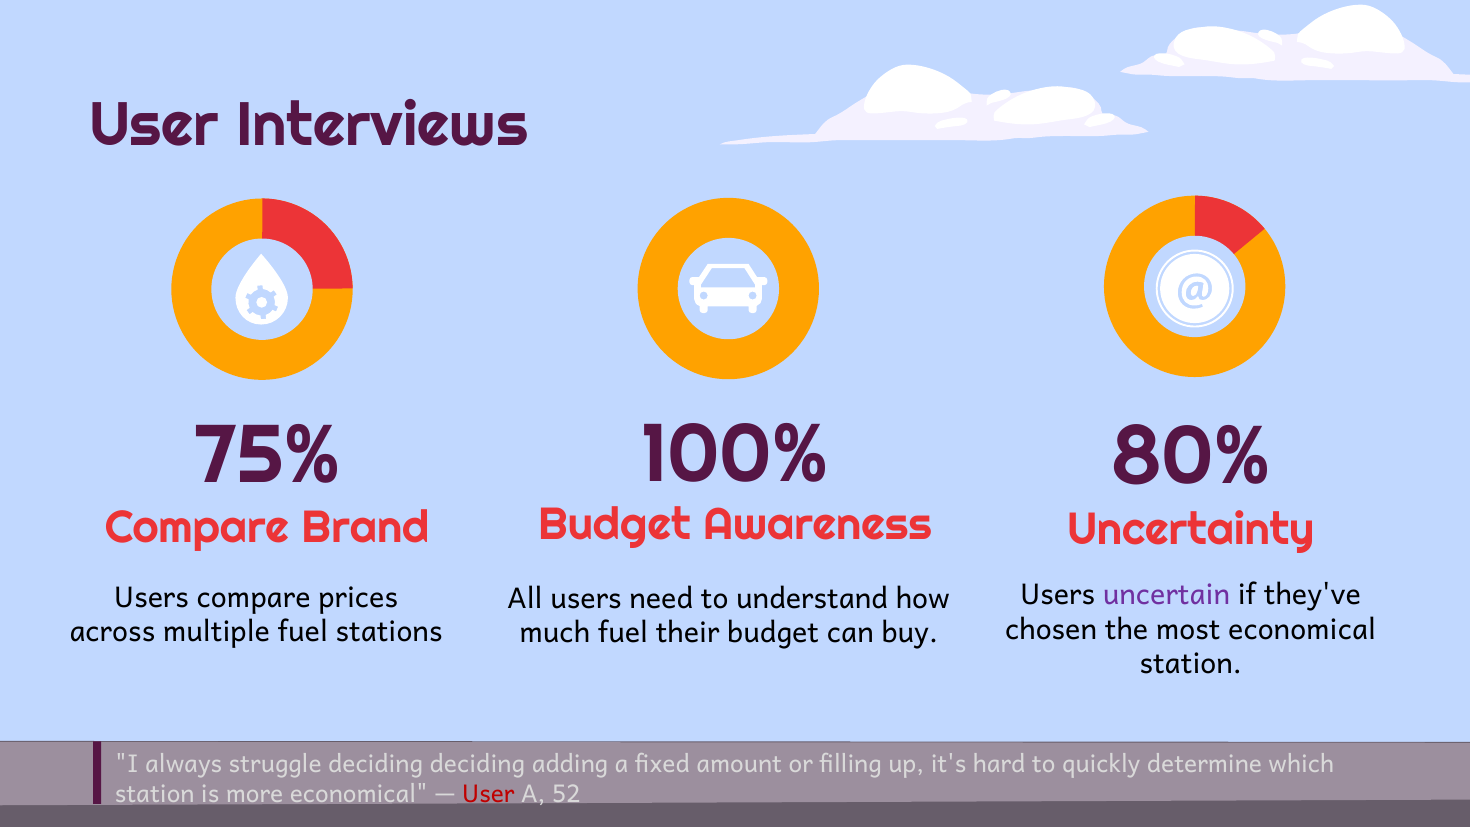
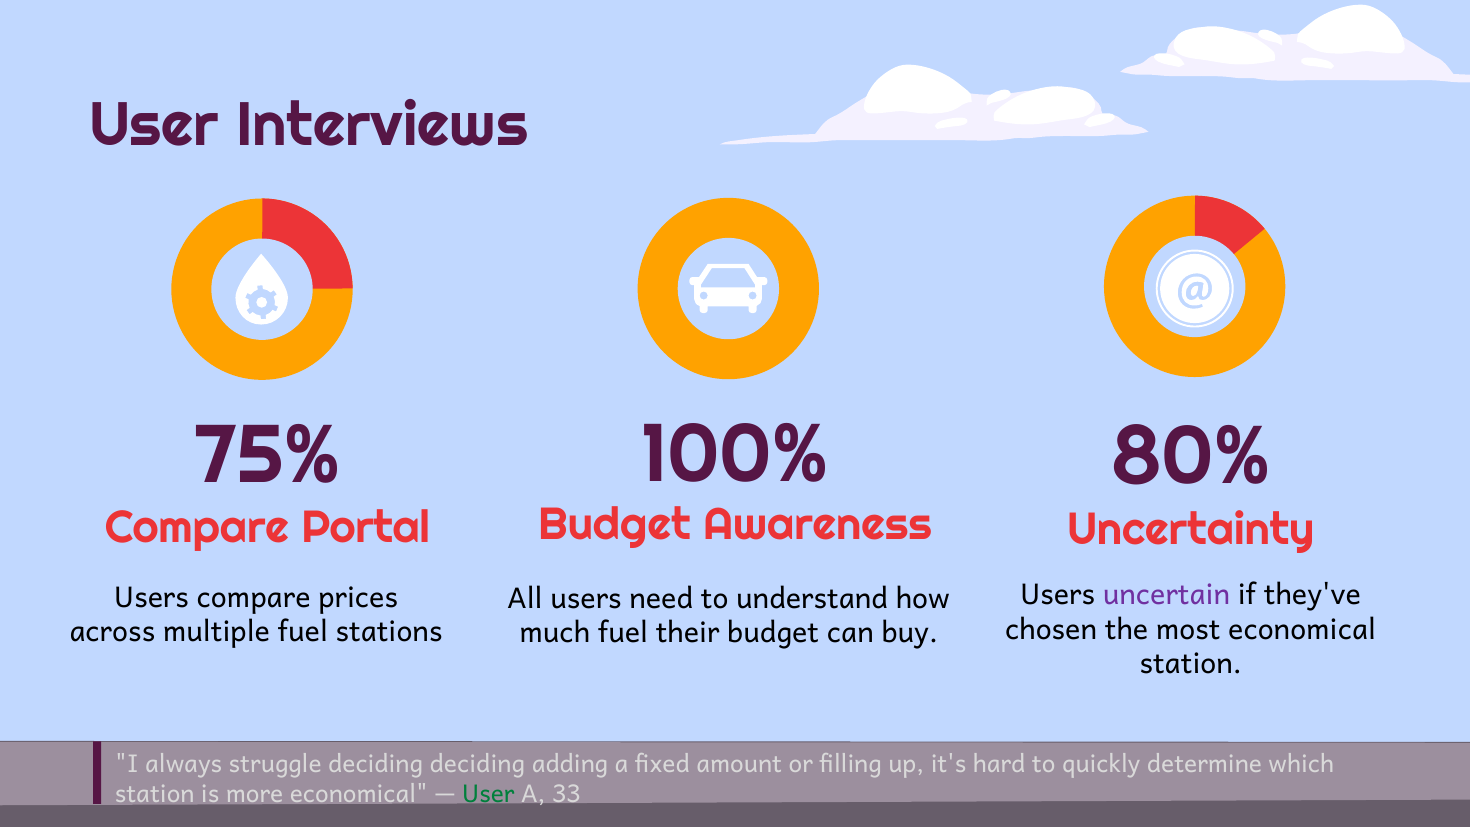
Brand: Brand -> Portal (366, 527)
User colour: red -> green (488, 794)
52: 52 -> 33 (566, 794)
